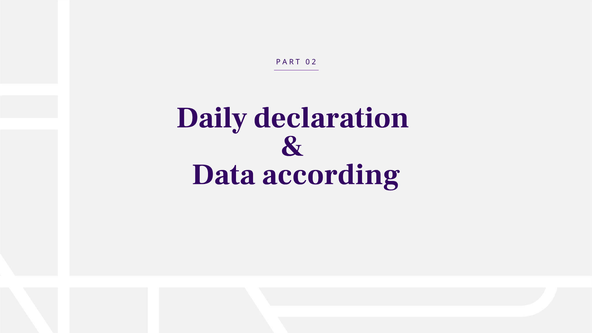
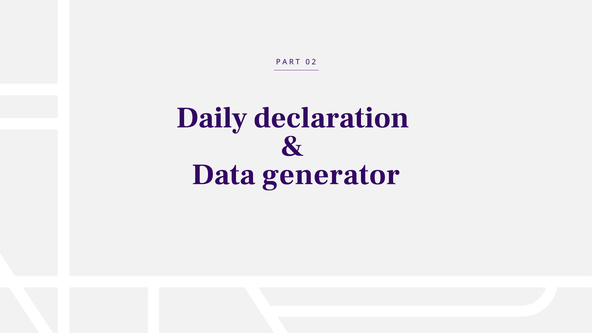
according: according -> generator (331, 174)
